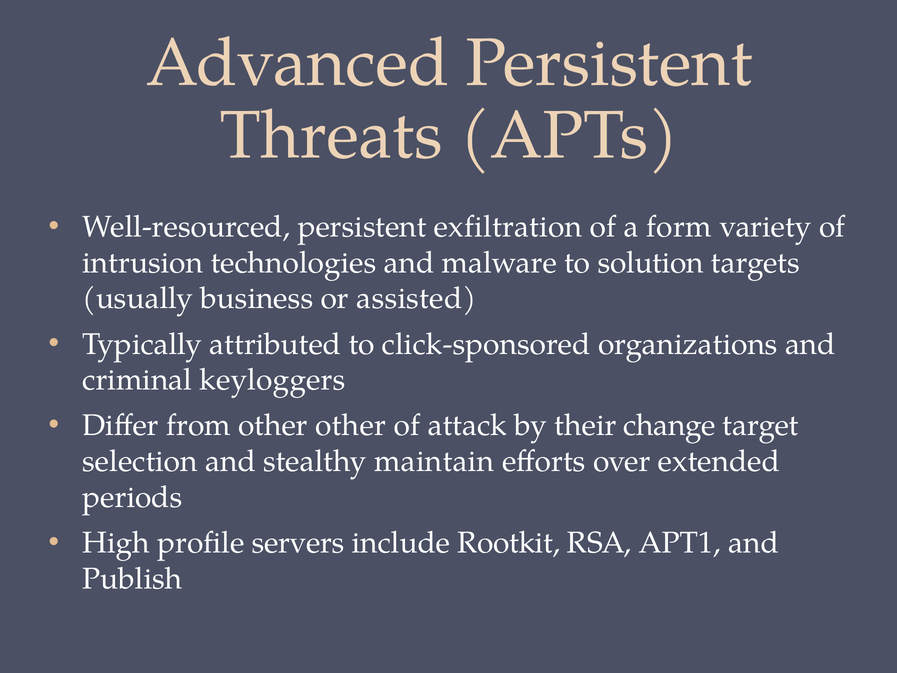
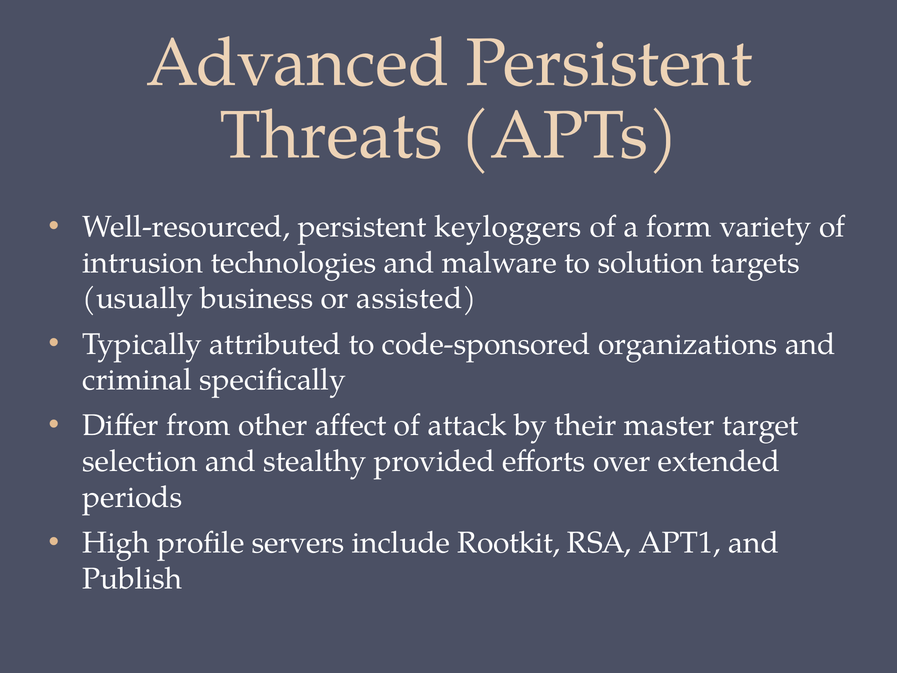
exfiltration: exfiltration -> keyloggers (508, 227)
click-sponsored: click-sponsored -> code-sponsored (486, 344)
keyloggers: keyloggers -> specifically (273, 380)
other other: other -> affect (351, 425)
change: change -> master (669, 425)
maintain: maintain -> provided (434, 461)
